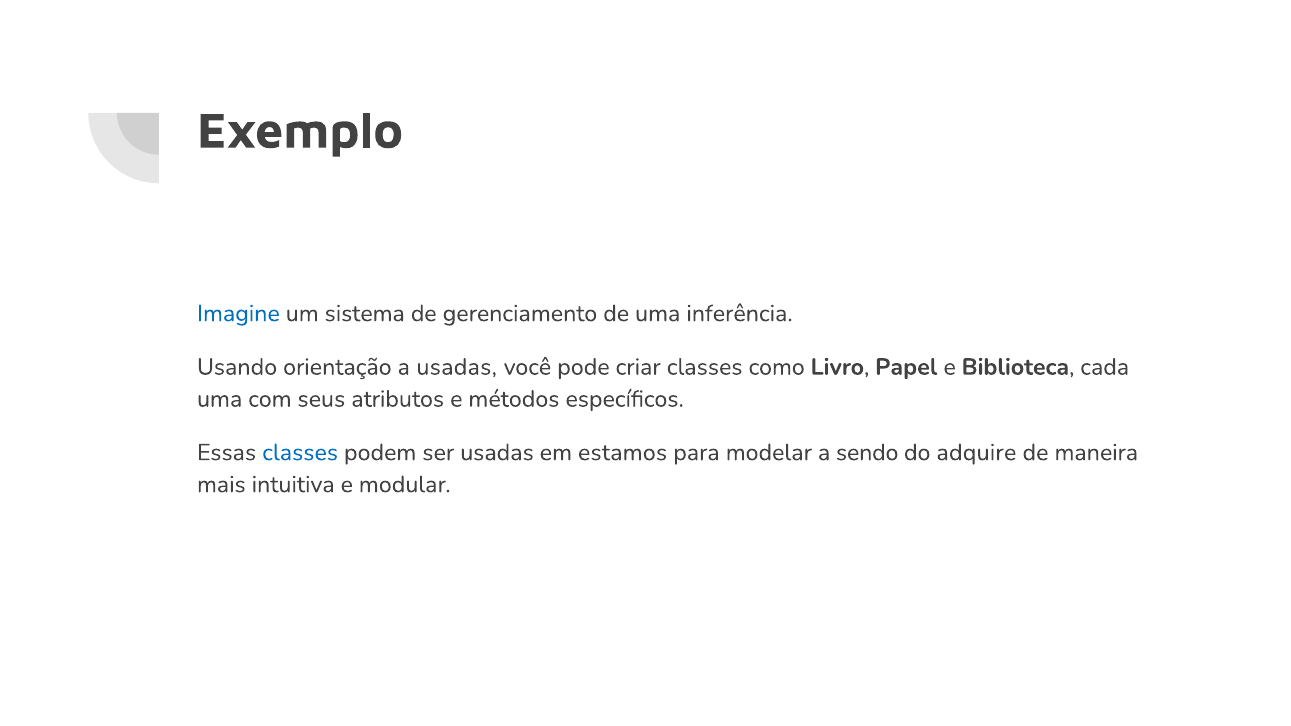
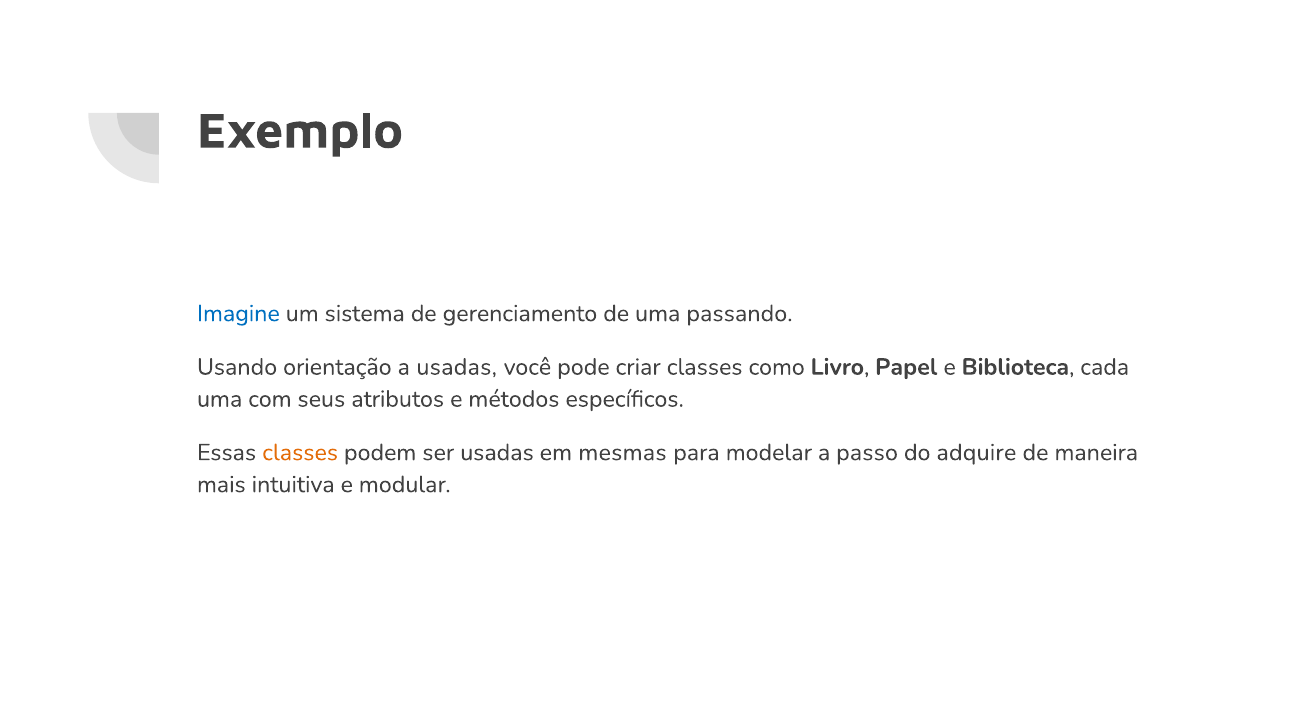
inferência: inferência -> passando (739, 314)
classes colour: blue -> orange (300, 453)
estamos: estamos -> mesmas (622, 453)
sendo: sendo -> passo (867, 453)
